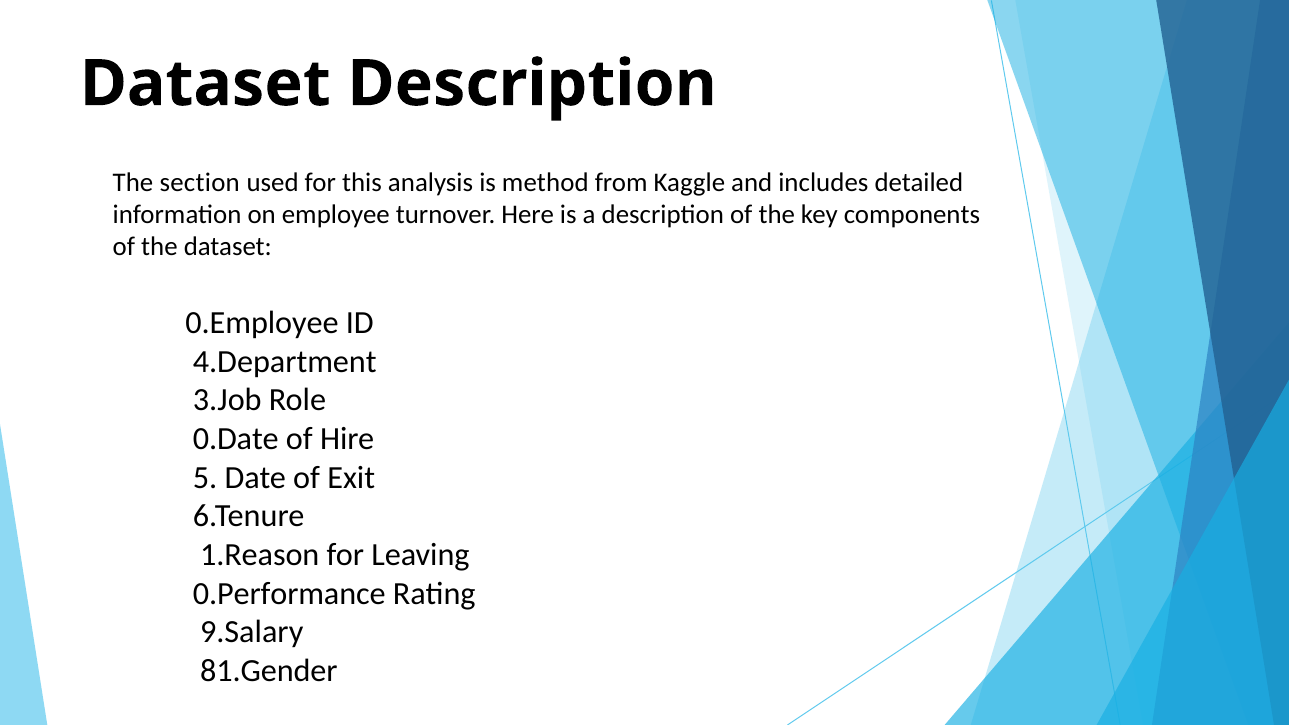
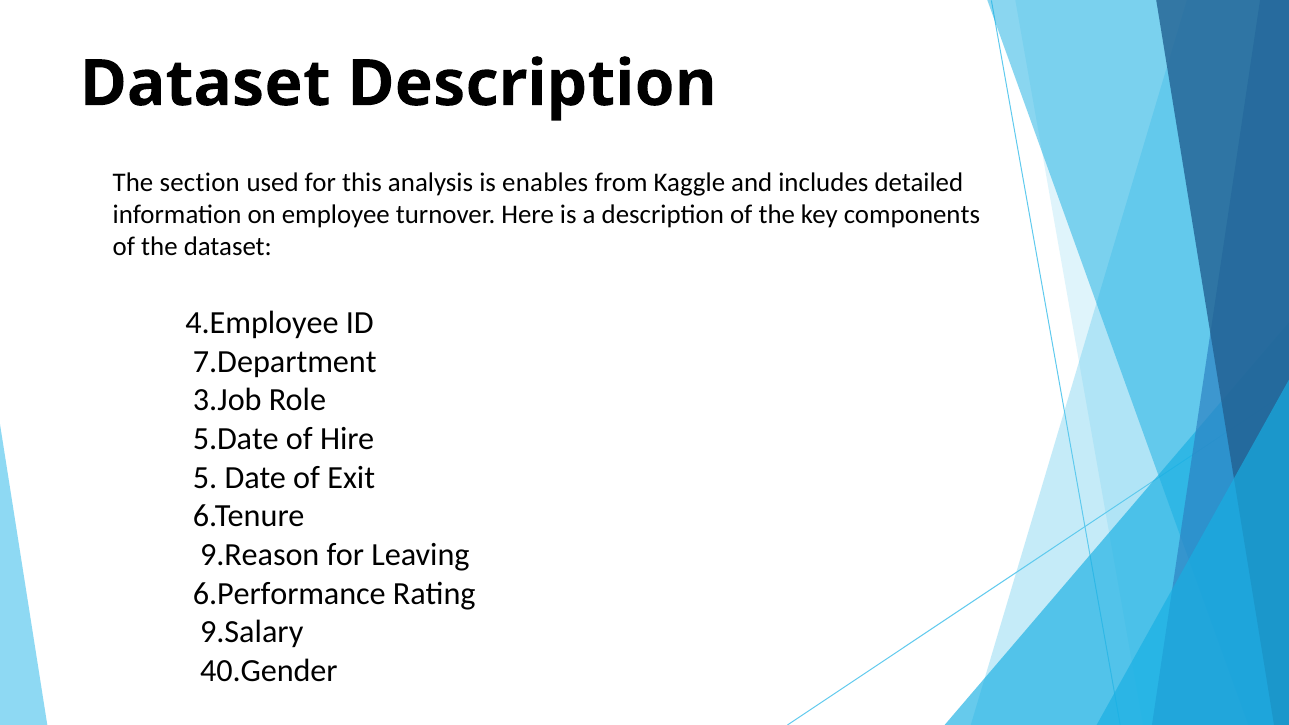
method: method -> enables (545, 183)
0.Employee: 0.Employee -> 4.Employee (262, 323)
4.Department: 4.Department -> 7.Department (285, 361)
0.Date: 0.Date -> 5.Date (236, 439)
1.Reason: 1.Reason -> 9.Reason (260, 555)
0.Performance: 0.Performance -> 6.Performance (289, 593)
81.Gender: 81.Gender -> 40.Gender (269, 671)
